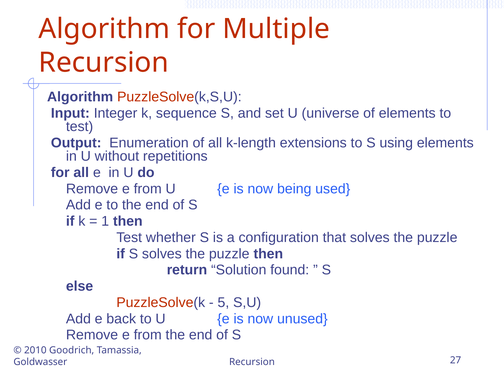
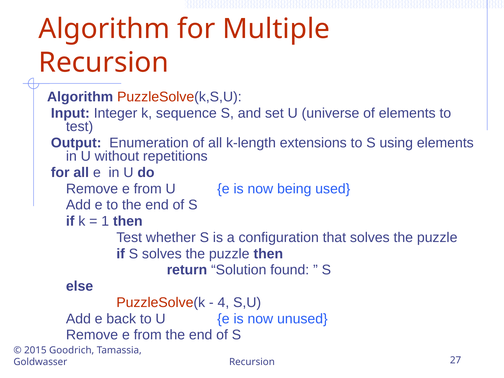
5: 5 -> 4 (223, 303)
2010: 2010 -> 2015 (35, 350)
